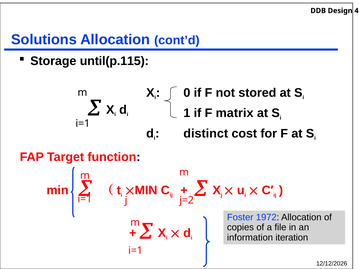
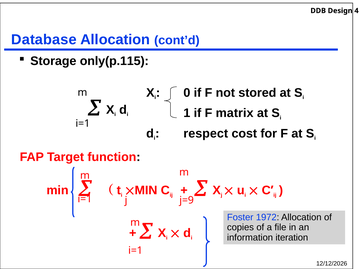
Solutions: Solutions -> Database (44, 40)
until(p.115: until(p.115 -> only(p.115 (114, 61)
distinct: distinct -> respect (206, 134)
j=2: j=2 -> j=9 (187, 200)
